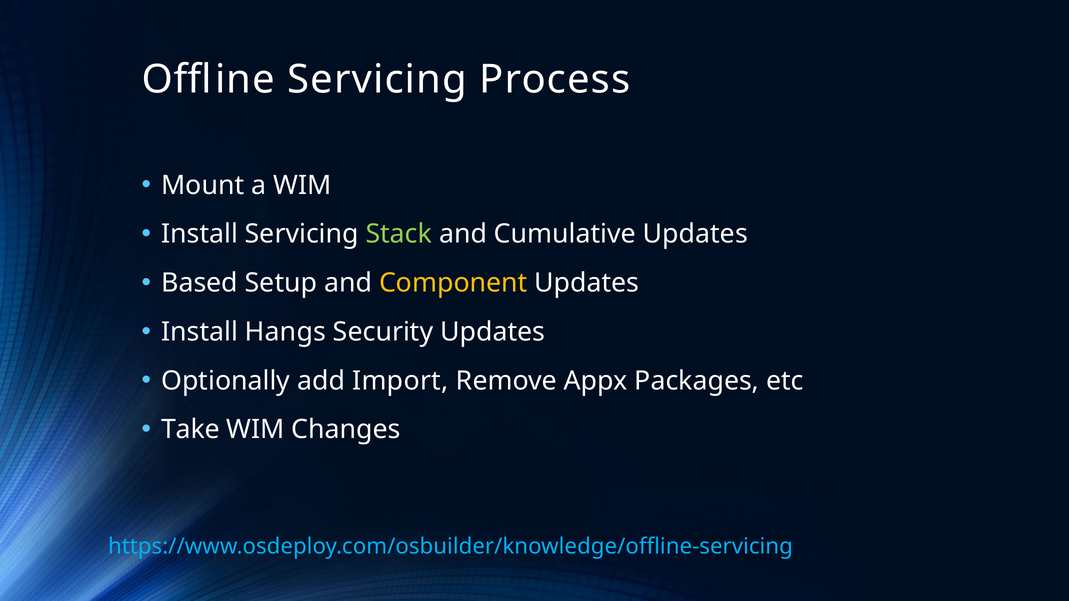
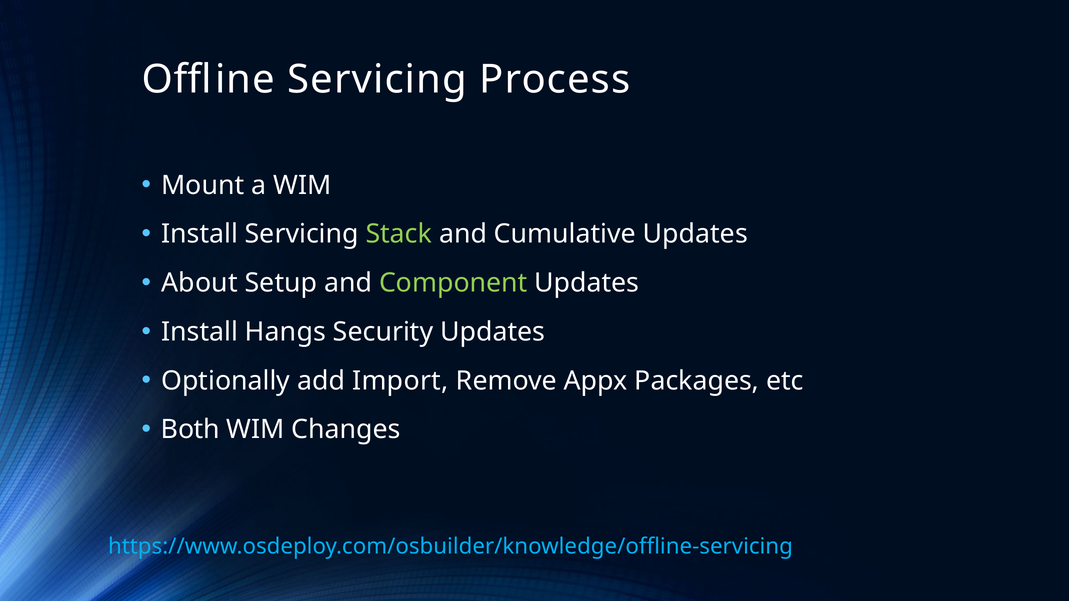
Based: Based -> About (199, 283)
Component colour: yellow -> light green (453, 283)
Take: Take -> Both (190, 430)
